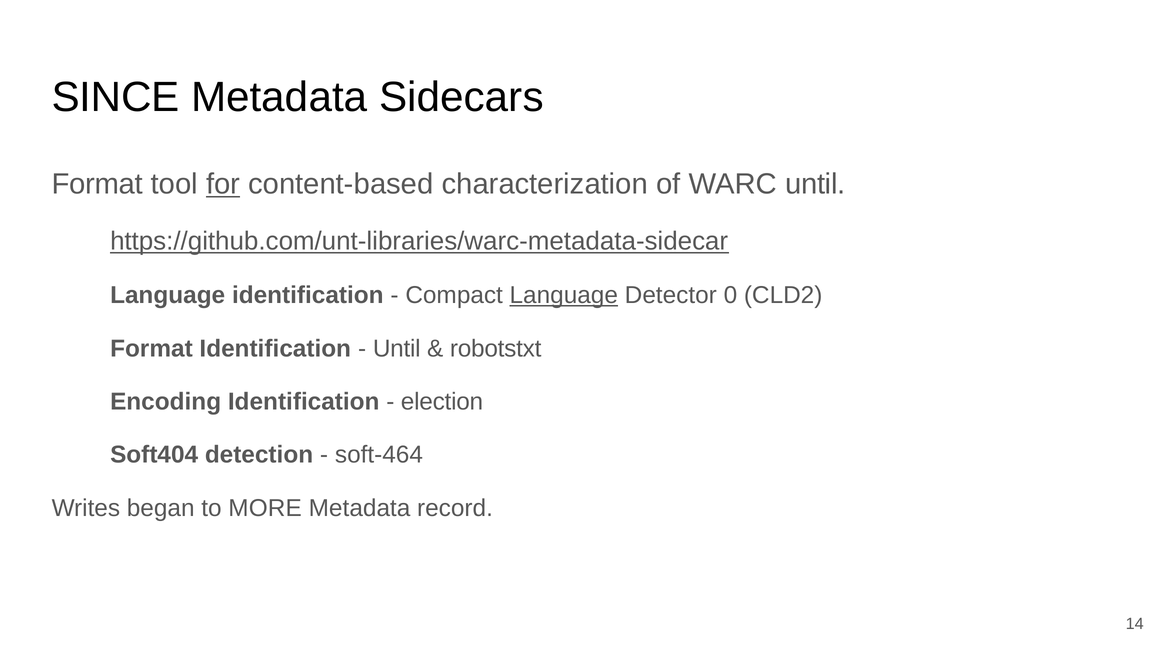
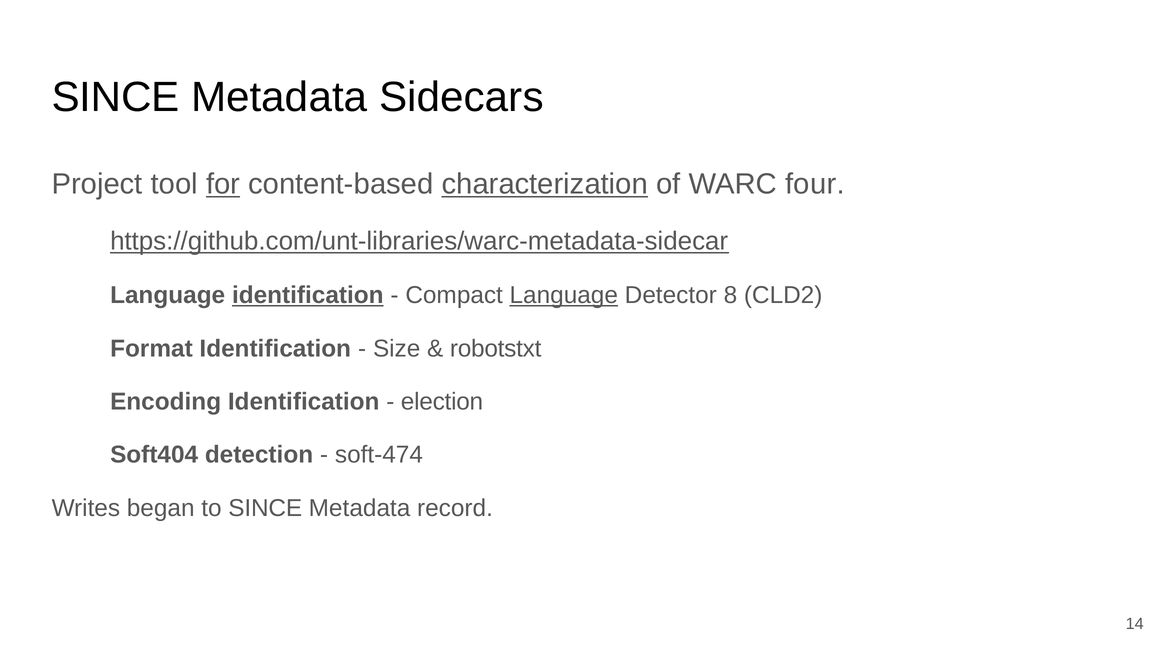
Format: Format -> Project (97, 184)
characterization underline: none -> present (545, 184)
WARC until: until -> four (815, 184)
identification underline: none -> present (308, 295)
0: 0 -> 8 (730, 295)
Until: Until -> Size (397, 348)
soft-464: soft-464 -> soft-474 (379, 455)
to MORE: MORE -> SINCE (265, 508)
